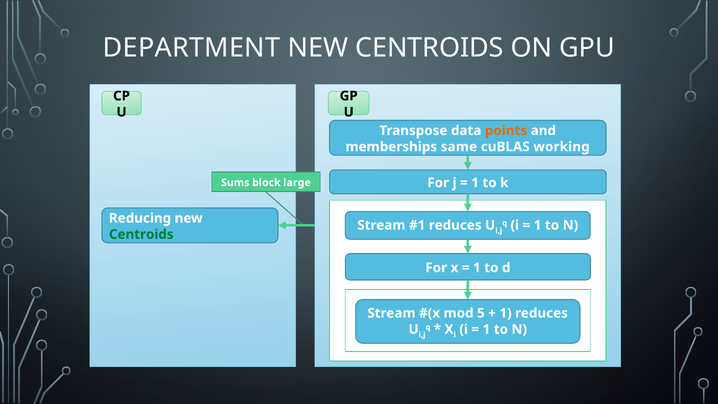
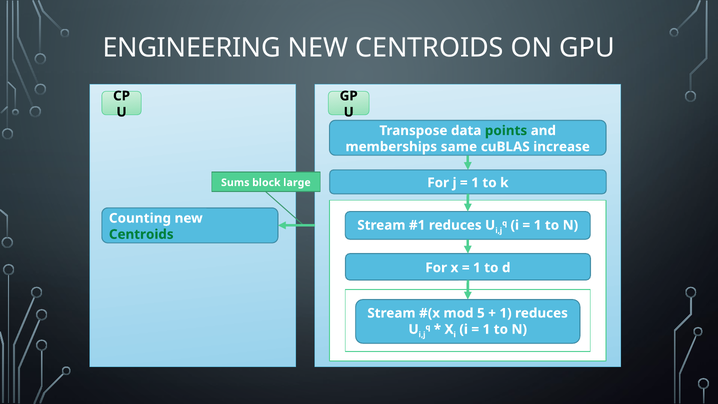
DEPARTMENT: DEPARTMENT -> ENGINEERING (192, 48)
points colour: orange -> green (506, 131)
working: working -> increase (562, 147)
Reducing: Reducing -> Counting (140, 218)
